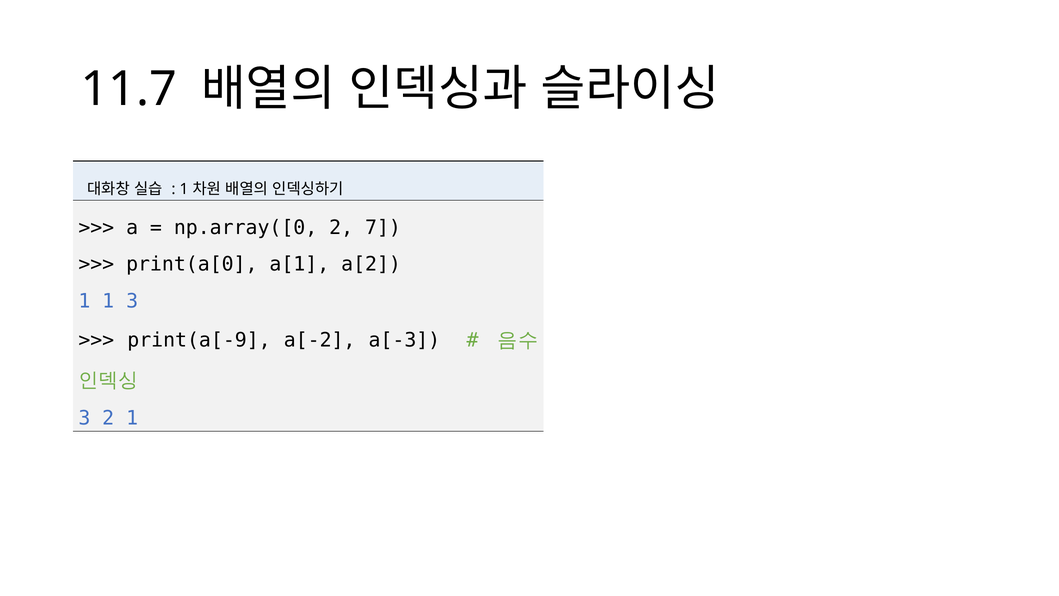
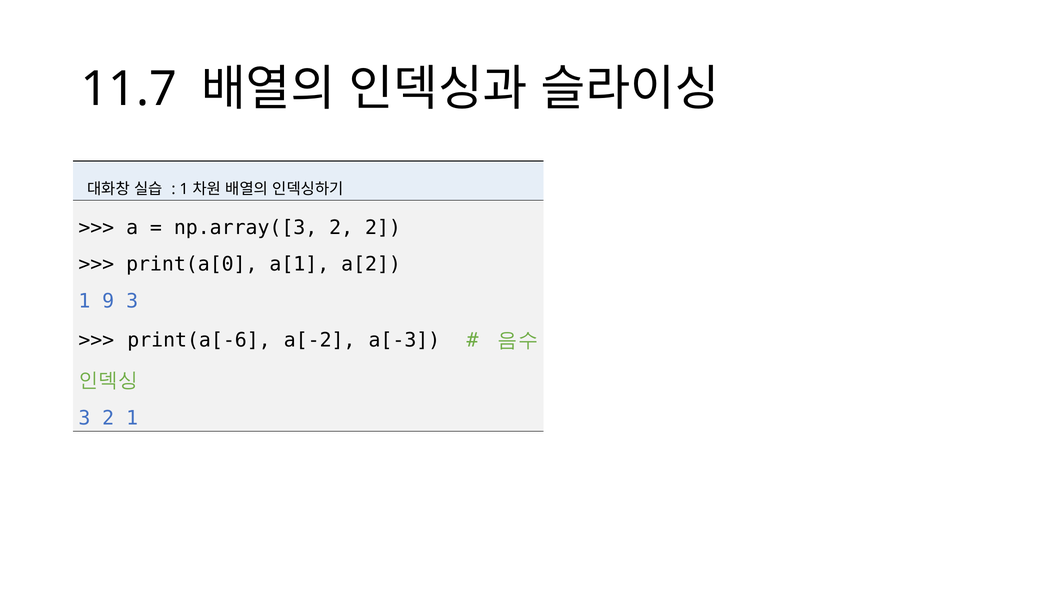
np.array([0: np.array([0 -> np.array([3 (246, 227)
2 7: 7 -> 2 (383, 227)
1 1: 1 -> 9 (108, 301)
print(a[-9: print(a[-9 -> print(a[-6 (199, 340)
